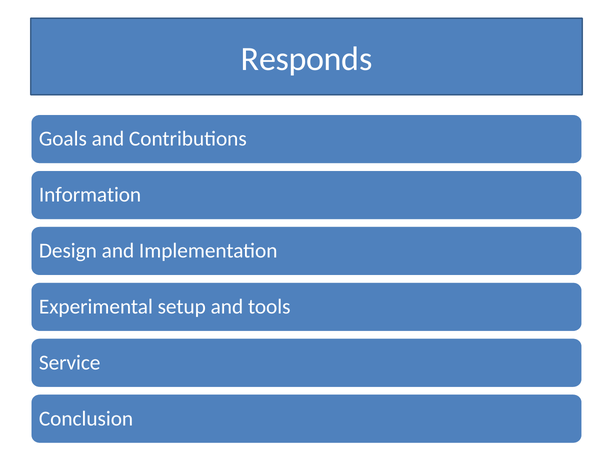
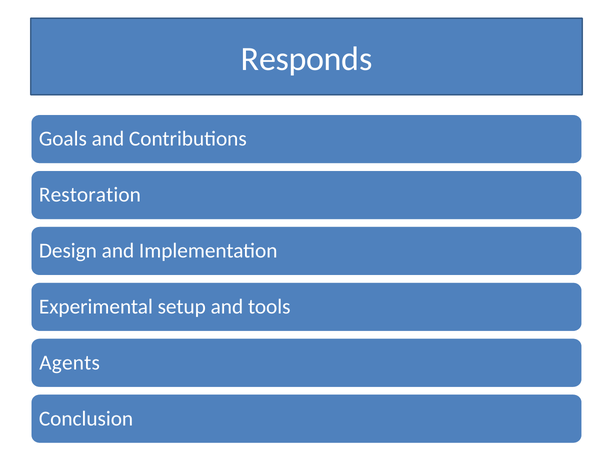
Information: Information -> Restoration (90, 195)
Service: Service -> Agents (70, 363)
